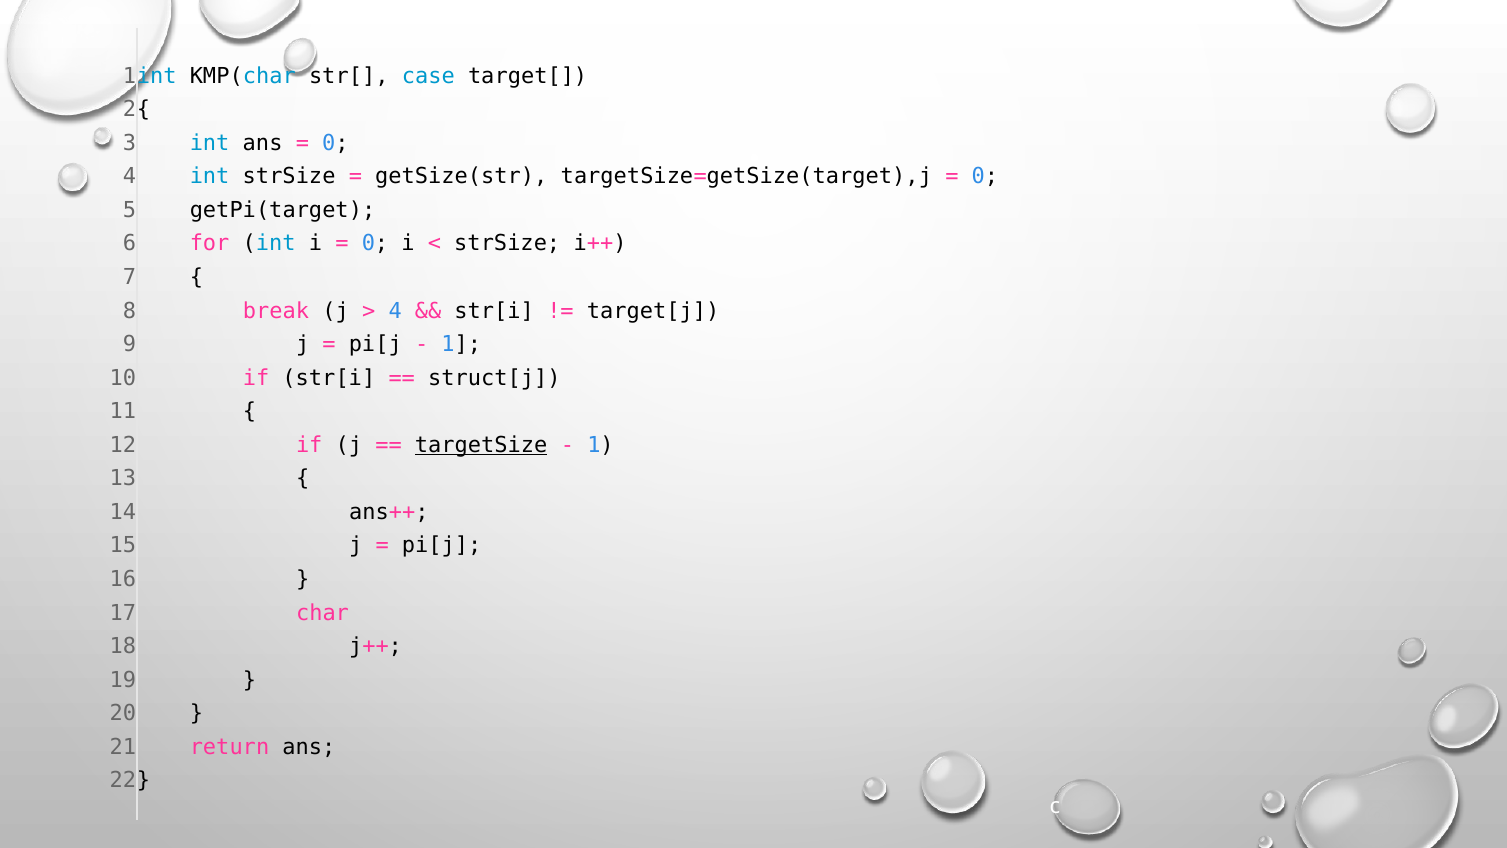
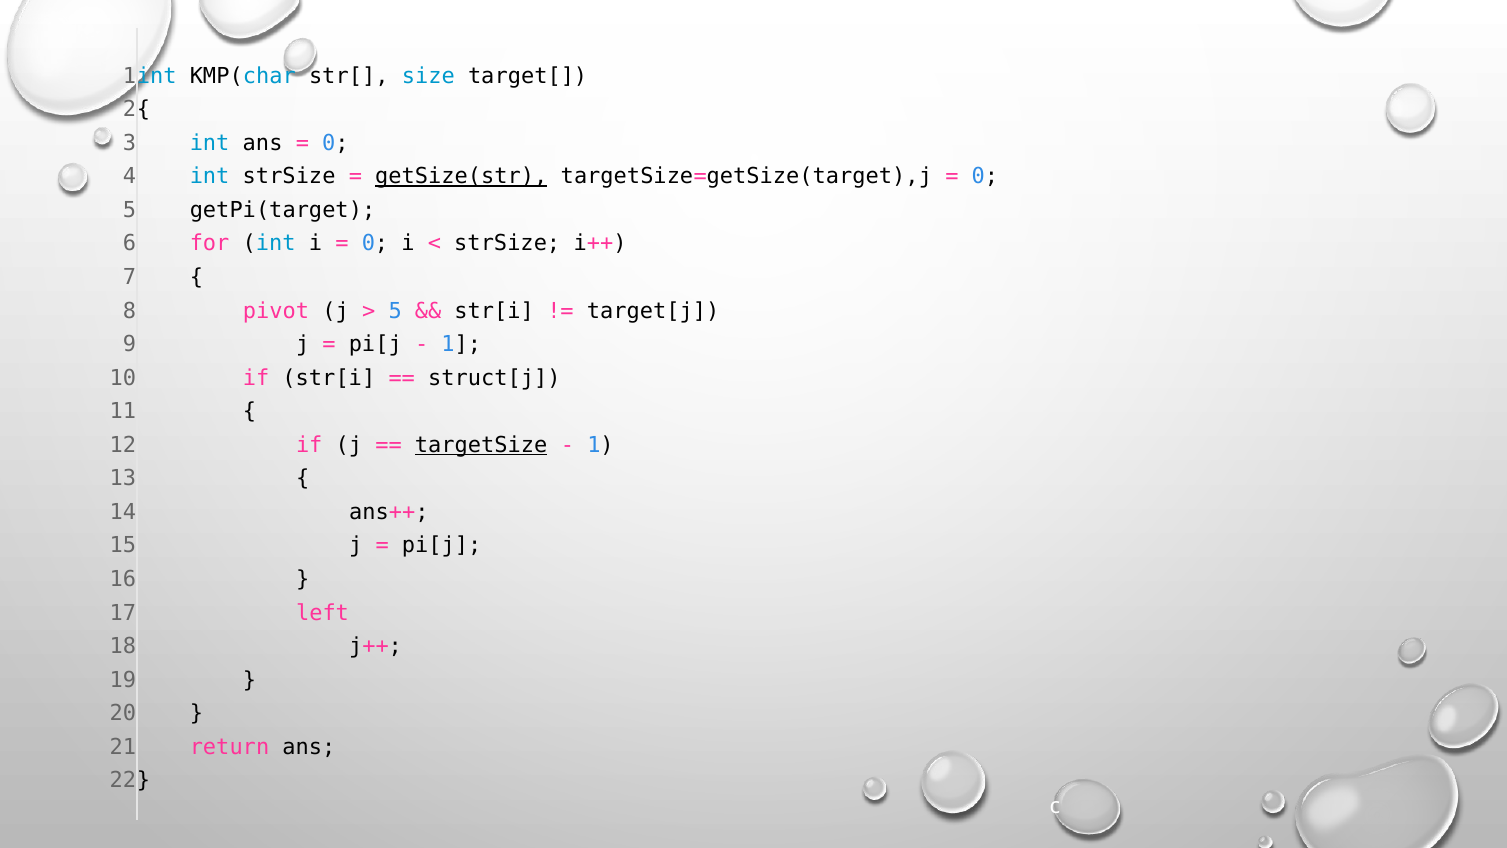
case: case -> size (428, 76)
getSize(str underline: none -> present (461, 176)
break: break -> pivot (276, 311)
4: 4 -> 5 (395, 311)
char: char -> left (323, 613)
